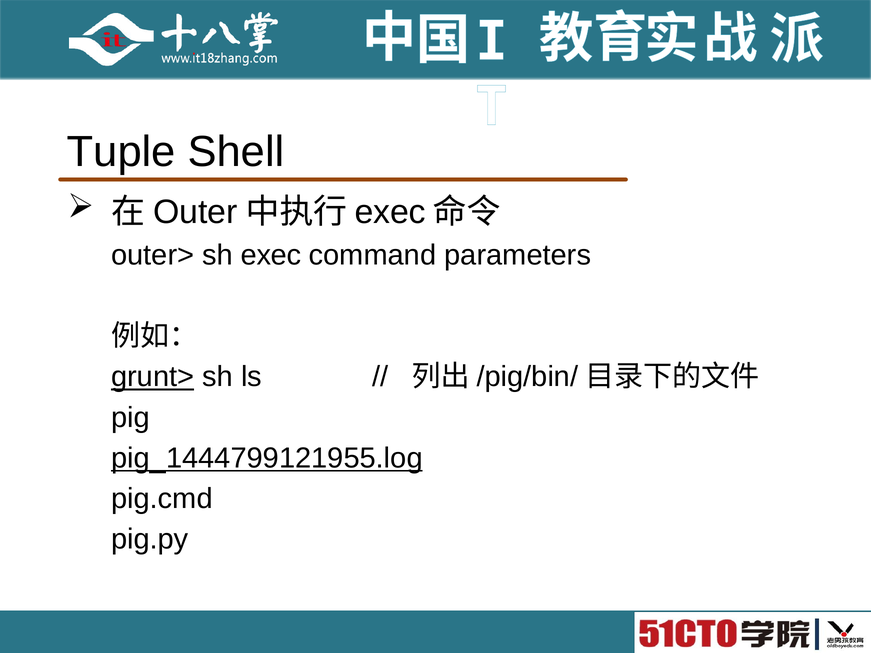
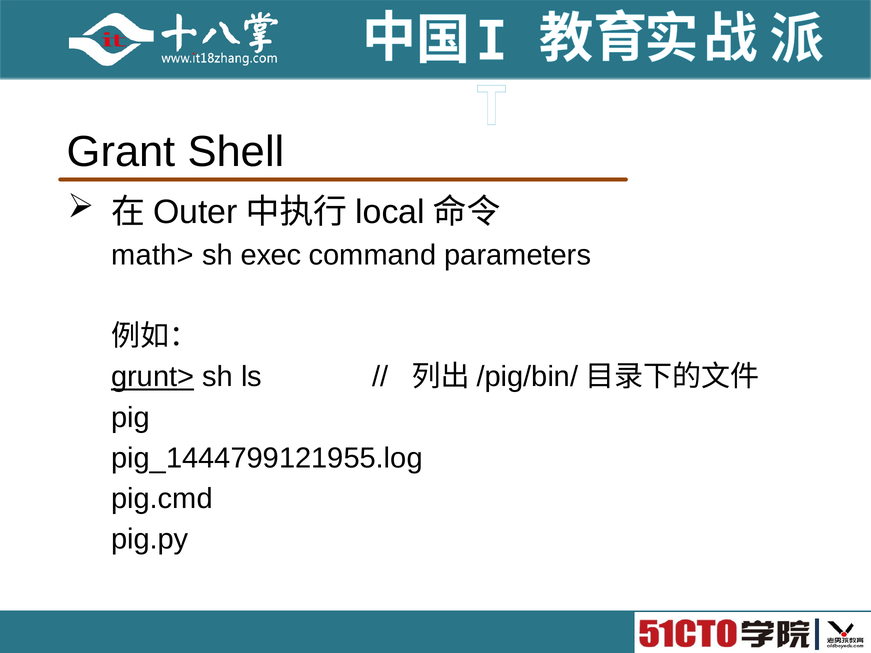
Tuple: Tuple -> Grant (121, 152)
exec: exec -> local (390, 212)
outer>: outer> -> math> (152, 255)
pig_1444799121955.log underline: present -> none (267, 458)
